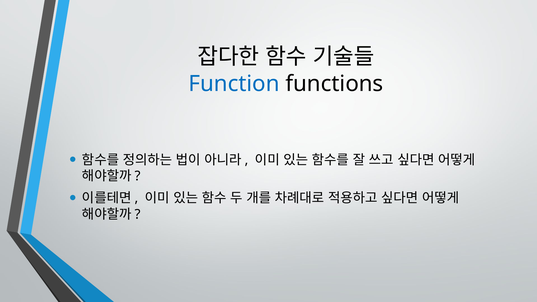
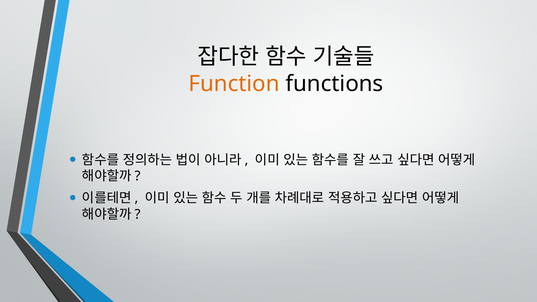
Function colour: blue -> orange (234, 84)
